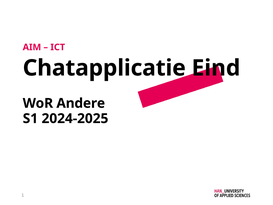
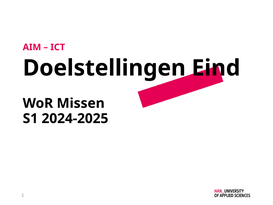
Chatapplicatie: Chatapplicatie -> Doelstellingen (104, 68)
Andere: Andere -> Missen (81, 103)
